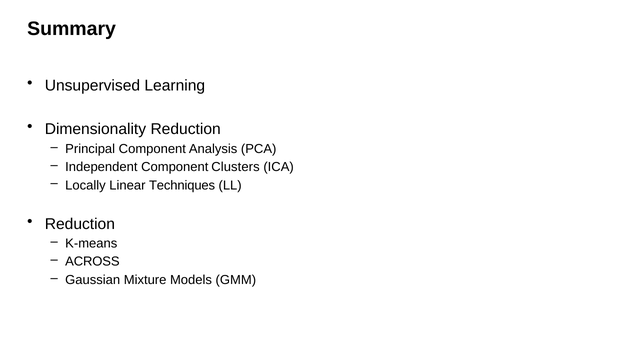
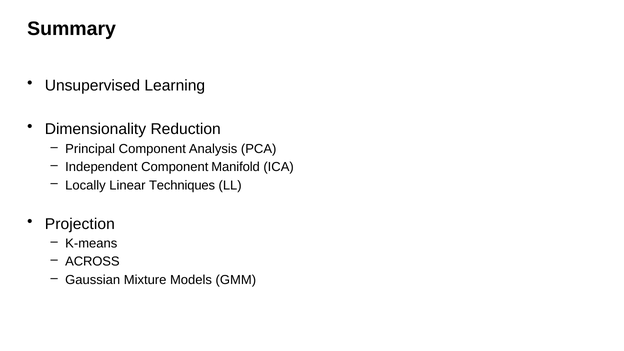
Clusters: Clusters -> Manifold (236, 167)
Reduction: Reduction -> Projection (80, 224)
